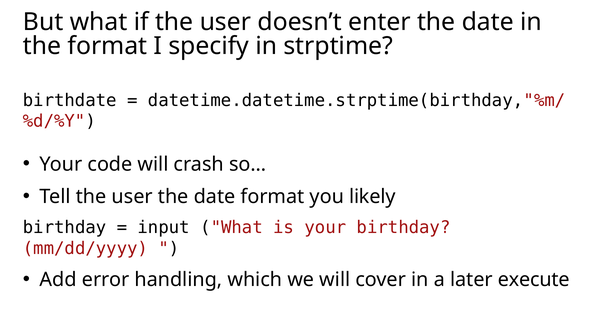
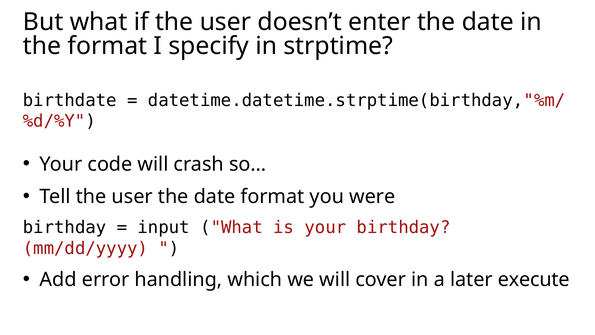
likely: likely -> were (372, 196)
